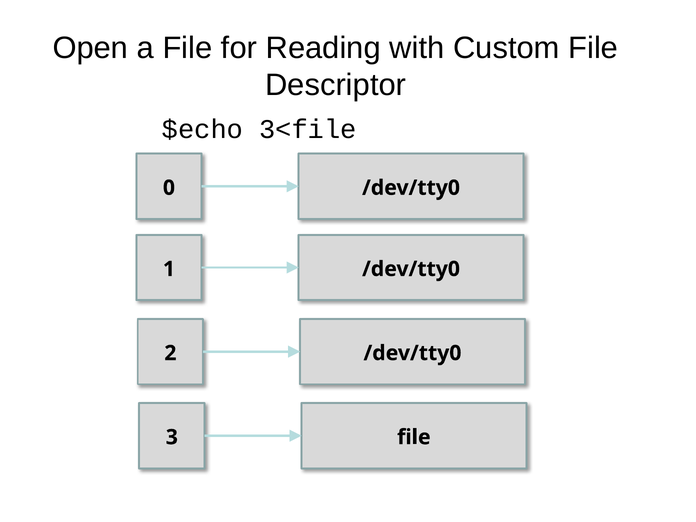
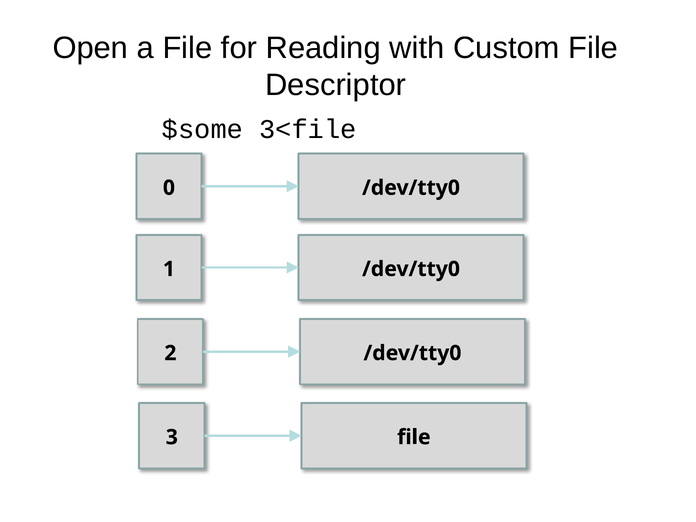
$echo: $echo -> $some (203, 129)
